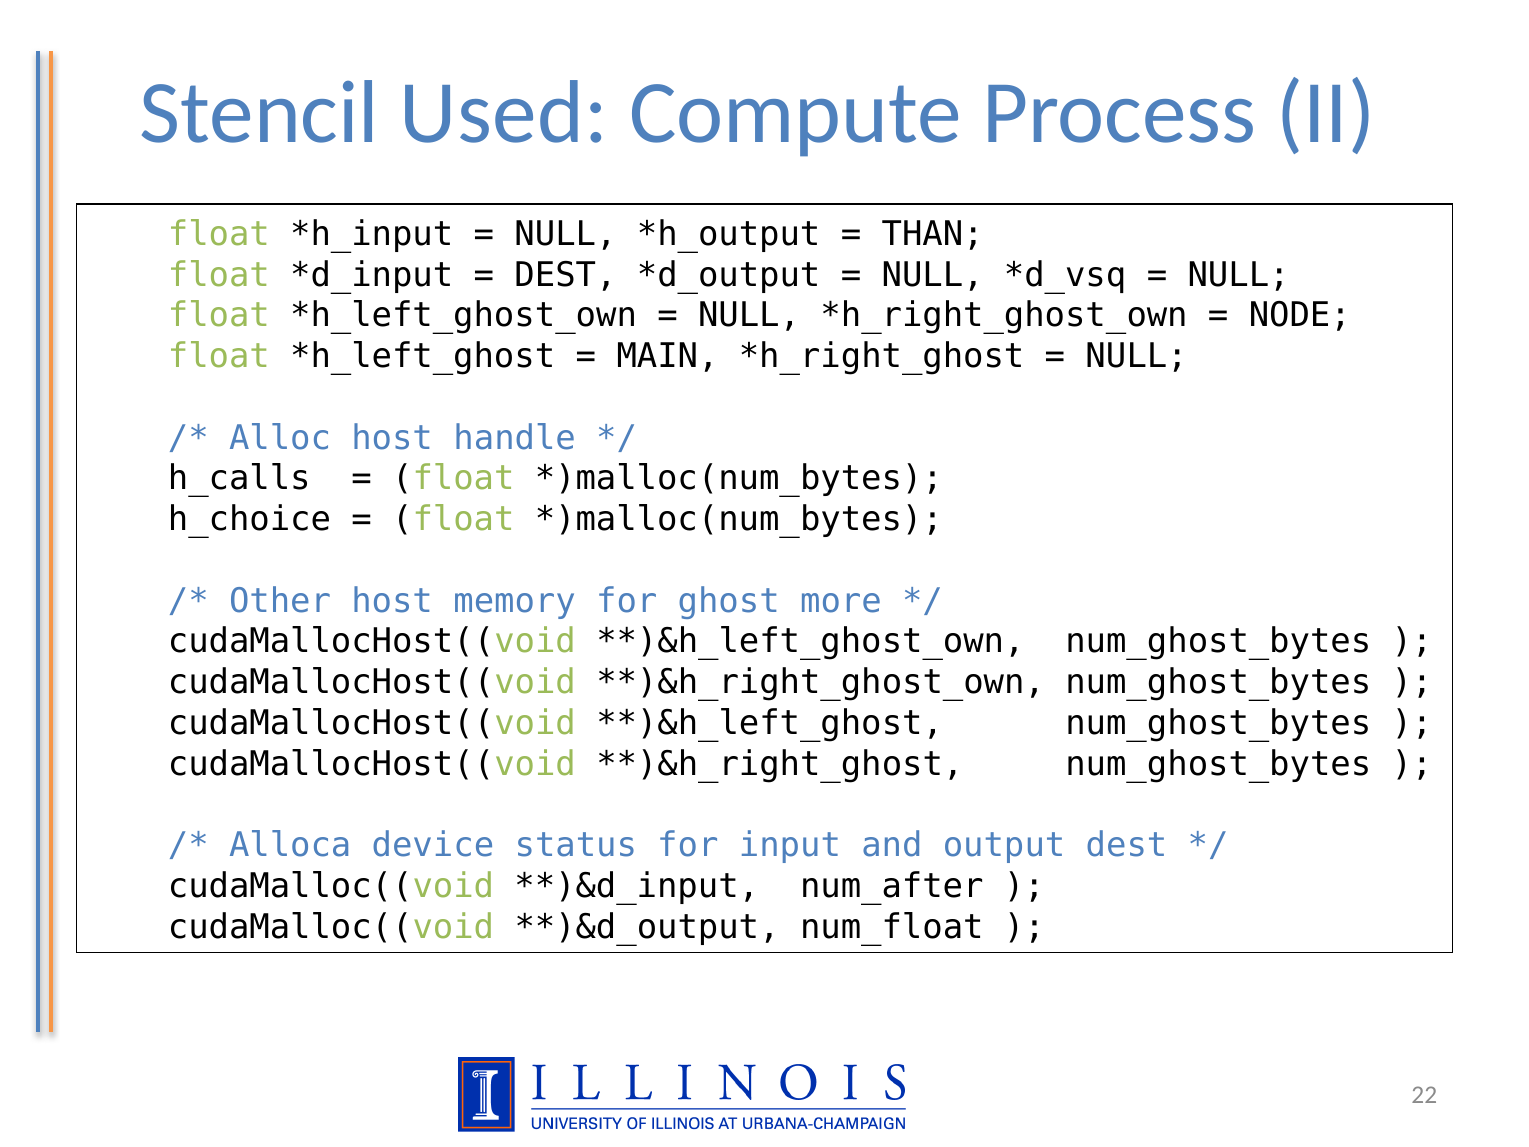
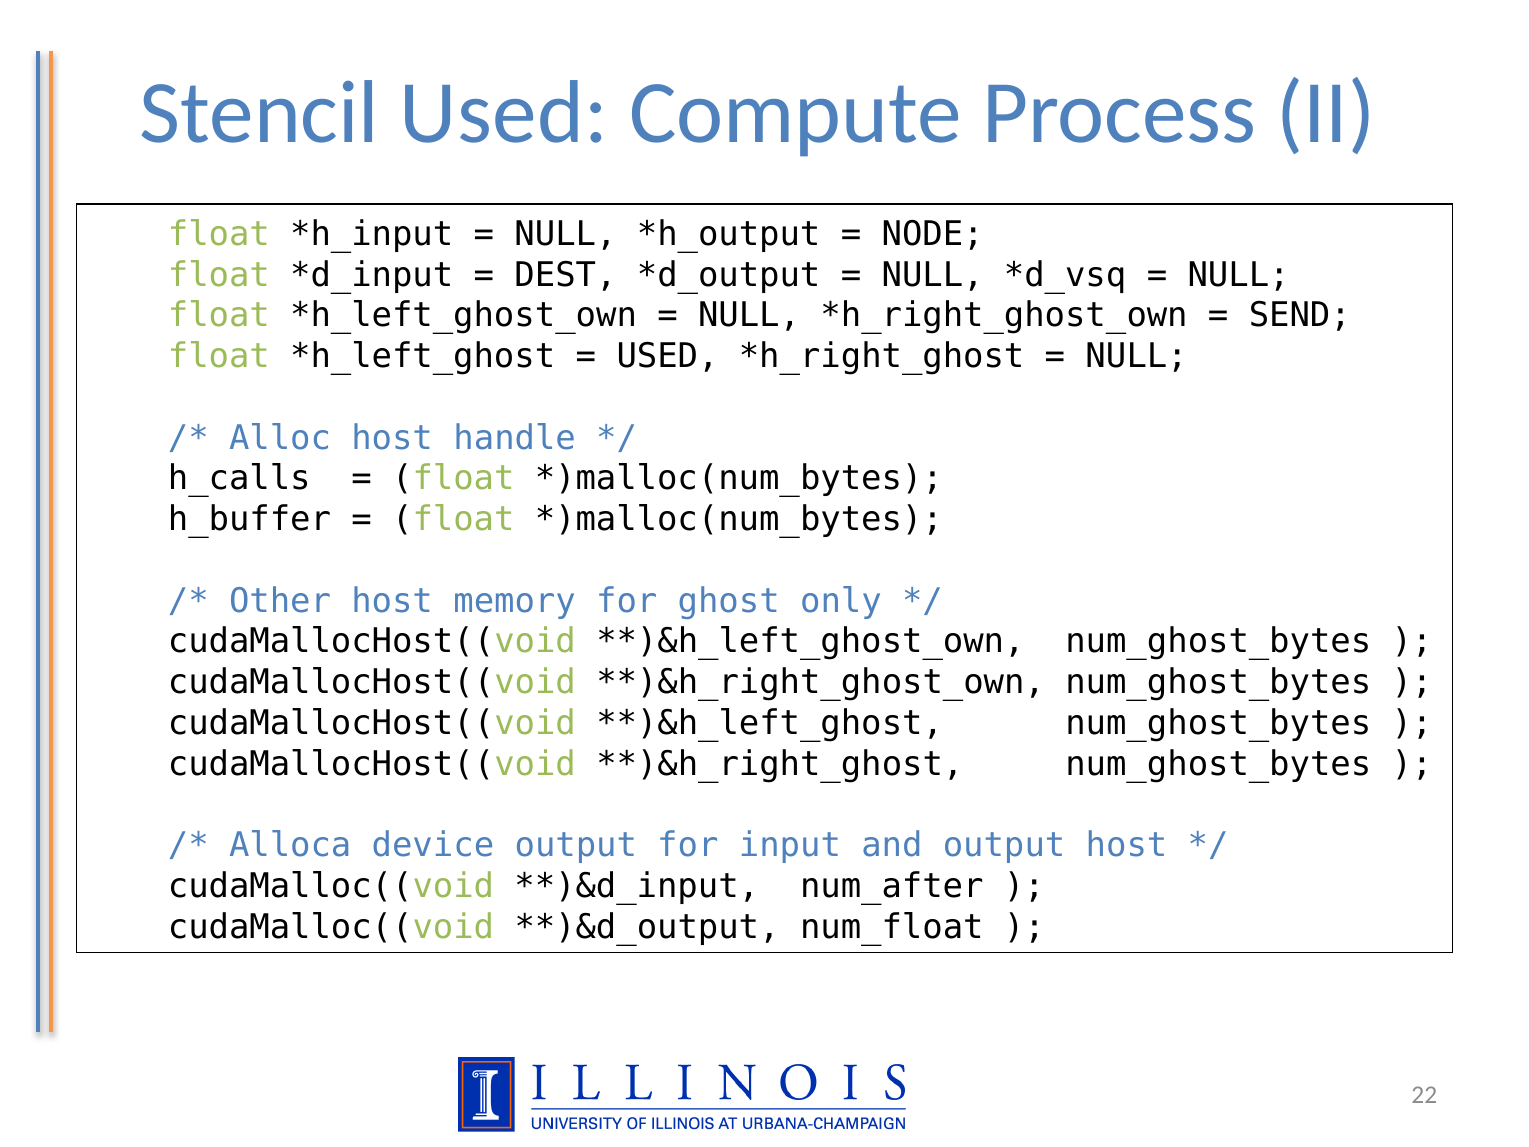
THAN: THAN -> NODE (933, 234)
NODE: NODE -> SEND (1300, 316)
MAIN: MAIN -> USED (668, 356)
h_choice: h_choice -> h_buffer (249, 519)
more: more -> only (841, 601)
device status: status -> output (576, 845)
output dest: dest -> host (1127, 845)
